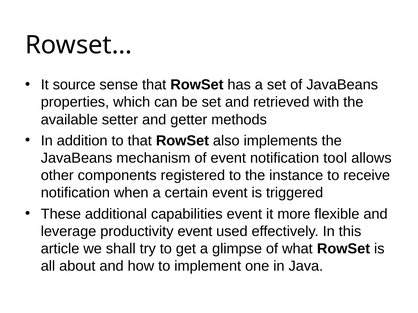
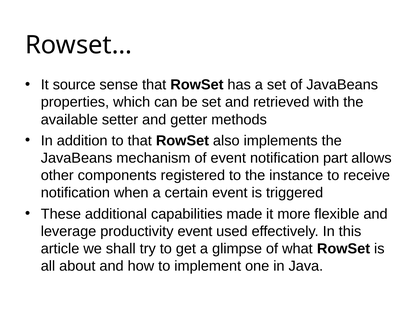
tool: tool -> part (335, 158)
capabilities event: event -> made (244, 214)
